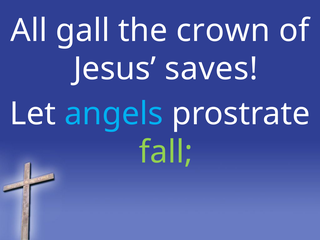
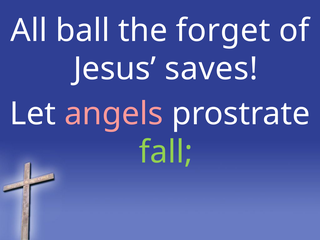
gall: gall -> ball (83, 31)
crown: crown -> forget (223, 31)
angels colour: light blue -> pink (114, 114)
